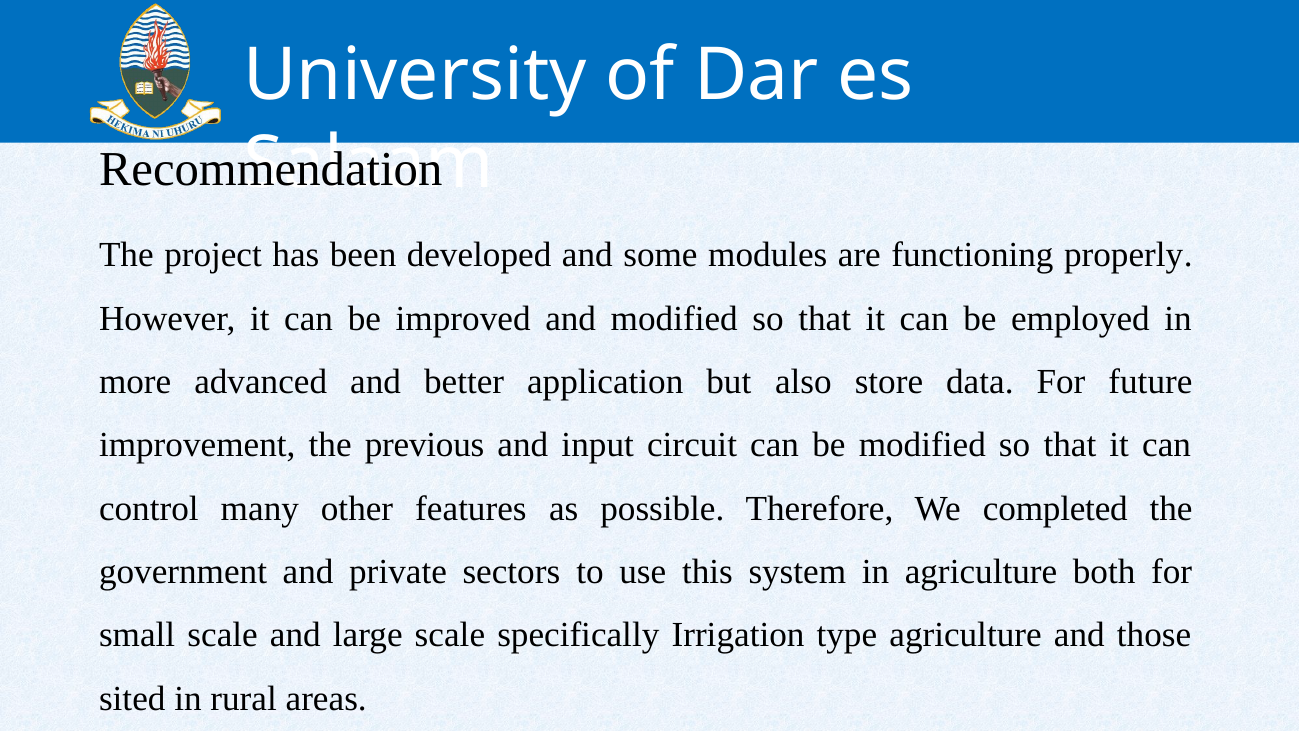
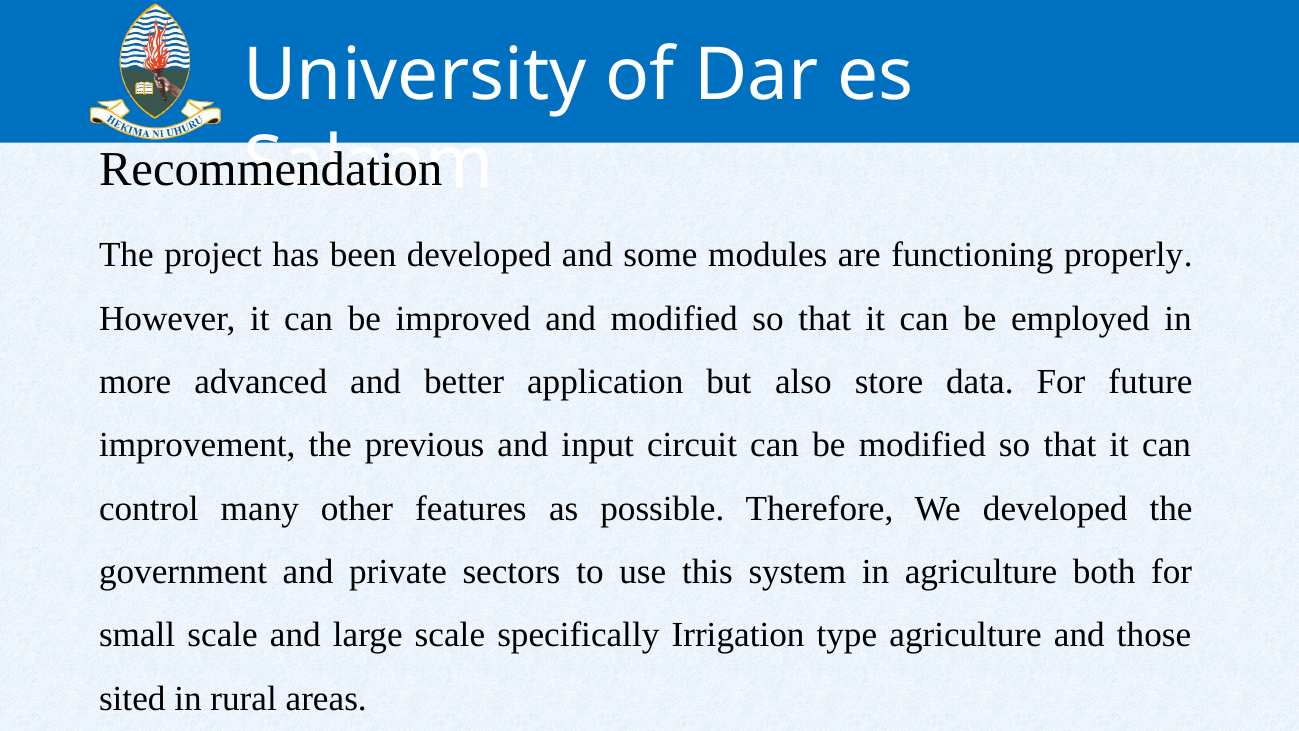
We completed: completed -> developed (1055, 508)
